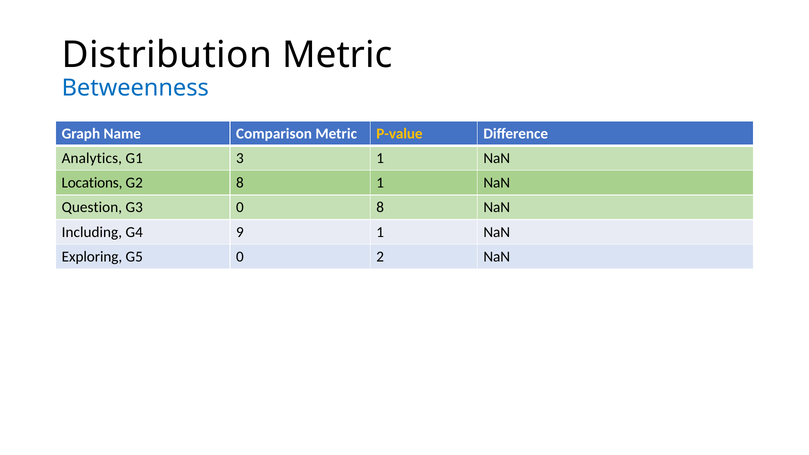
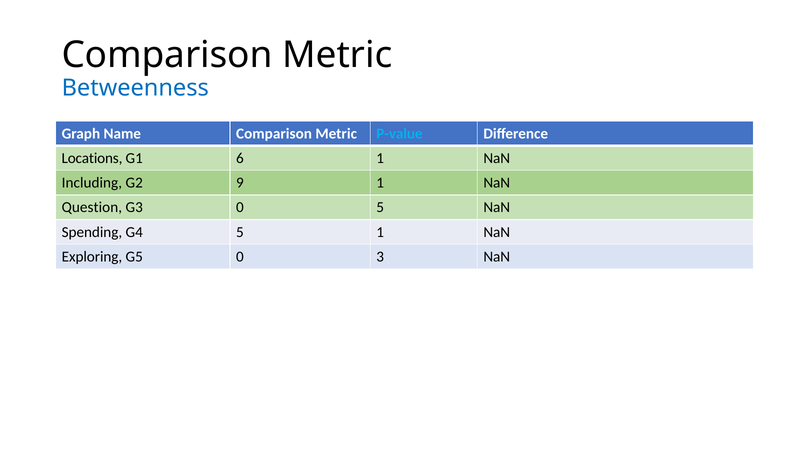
Distribution: Distribution -> Comparison (167, 55)
P-value colour: yellow -> light blue (399, 134)
Analytics: Analytics -> Locations (92, 158)
3: 3 -> 6 (240, 158)
Locations: Locations -> Including (92, 183)
G2 8: 8 -> 9 (240, 183)
0 8: 8 -> 5 (380, 207)
Including: Including -> Spending (92, 232)
G4 9: 9 -> 5 (240, 232)
2: 2 -> 3 (380, 257)
